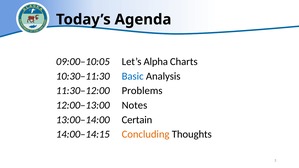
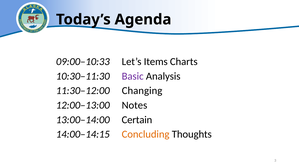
09:00–10:05: 09:00–10:05 -> 09:00–10:33 (83, 62)
Alpha: Alpha -> Items (156, 62)
Basic colour: blue -> purple (133, 76)
Problems: Problems -> Changing (142, 91)
